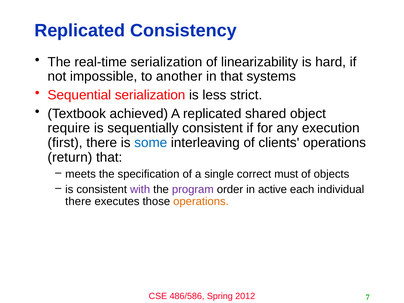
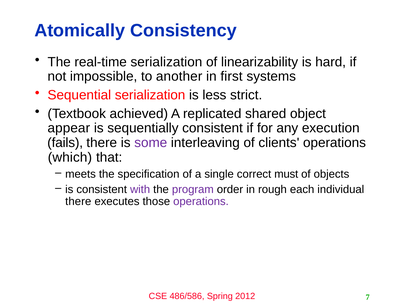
Replicated: Replicated -> Atomically (80, 31)
in that: that -> first (232, 77)
require: require -> appear (69, 128)
first: first -> fails (65, 143)
some colour: blue -> purple (151, 143)
return: return -> which (70, 157)
active: active -> rough (272, 189)
operations colour: orange -> purple (201, 202)
